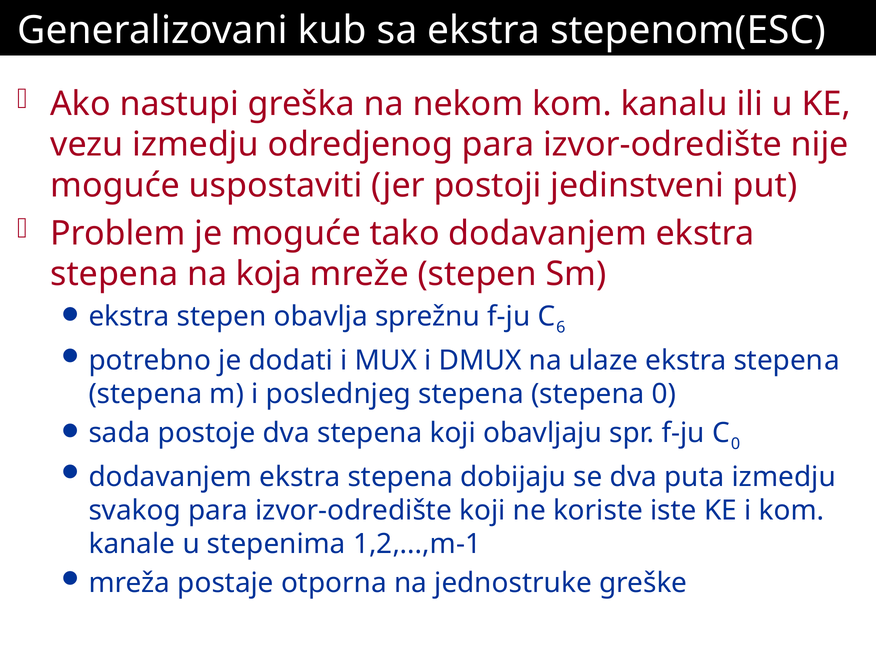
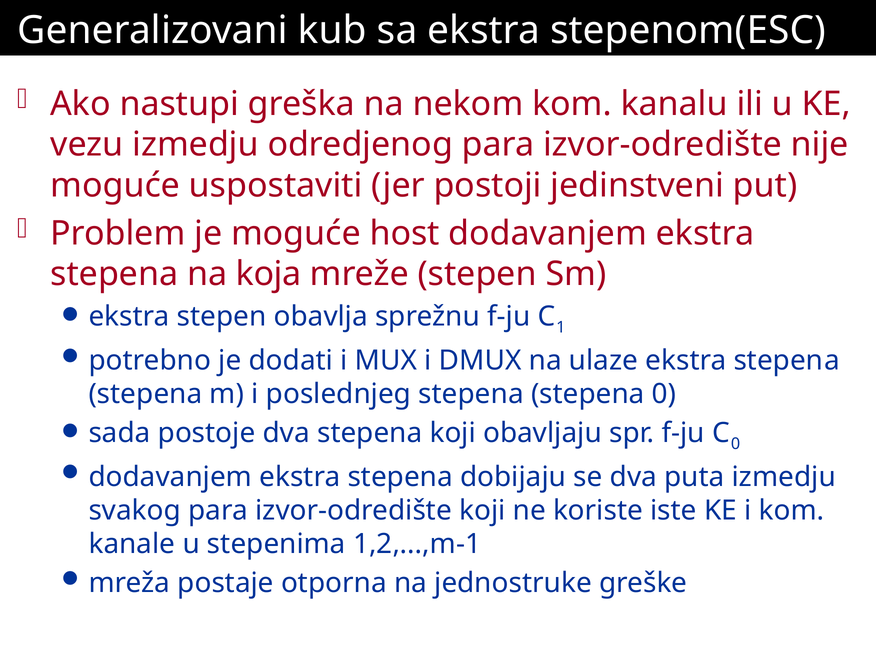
tako: tako -> host (405, 233)
6: 6 -> 1 (561, 328)
